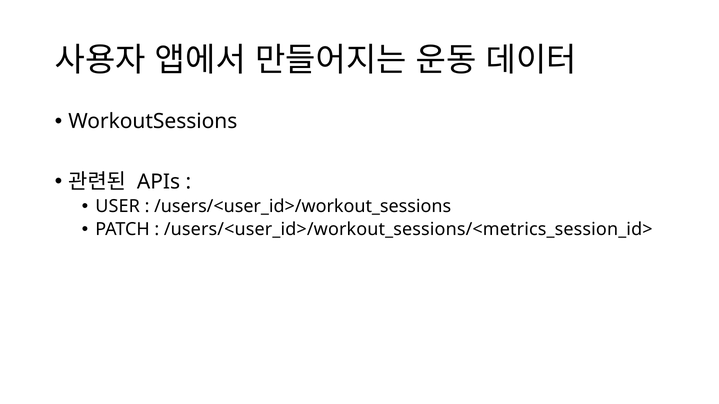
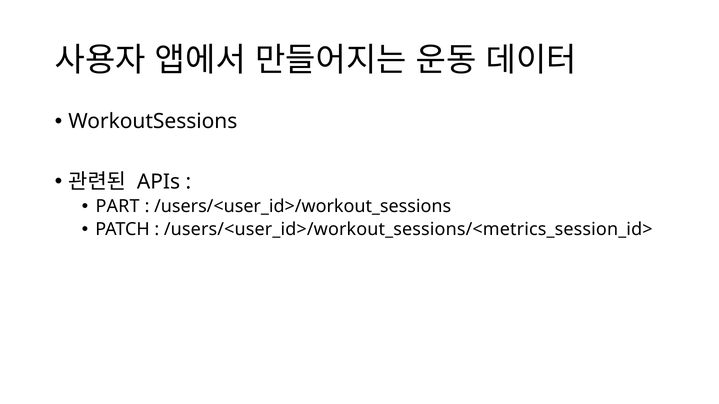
USER: USER -> PART (118, 207)
